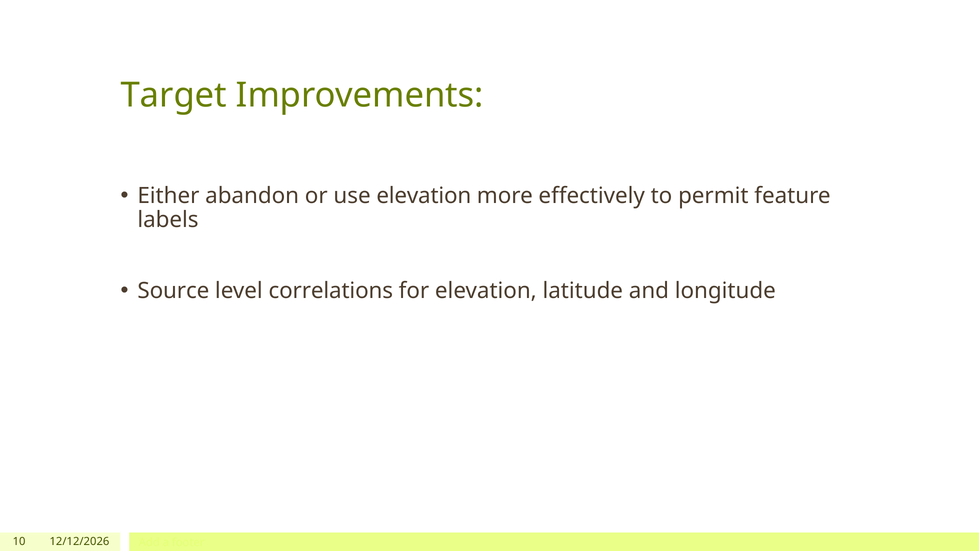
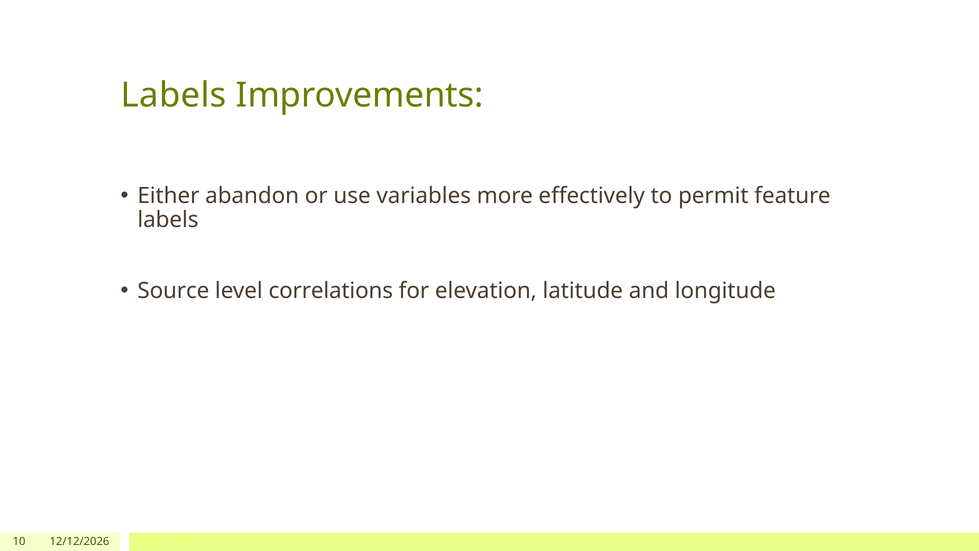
Target: Target -> Labels (174, 95)
use elevation: elevation -> variables (424, 195)
